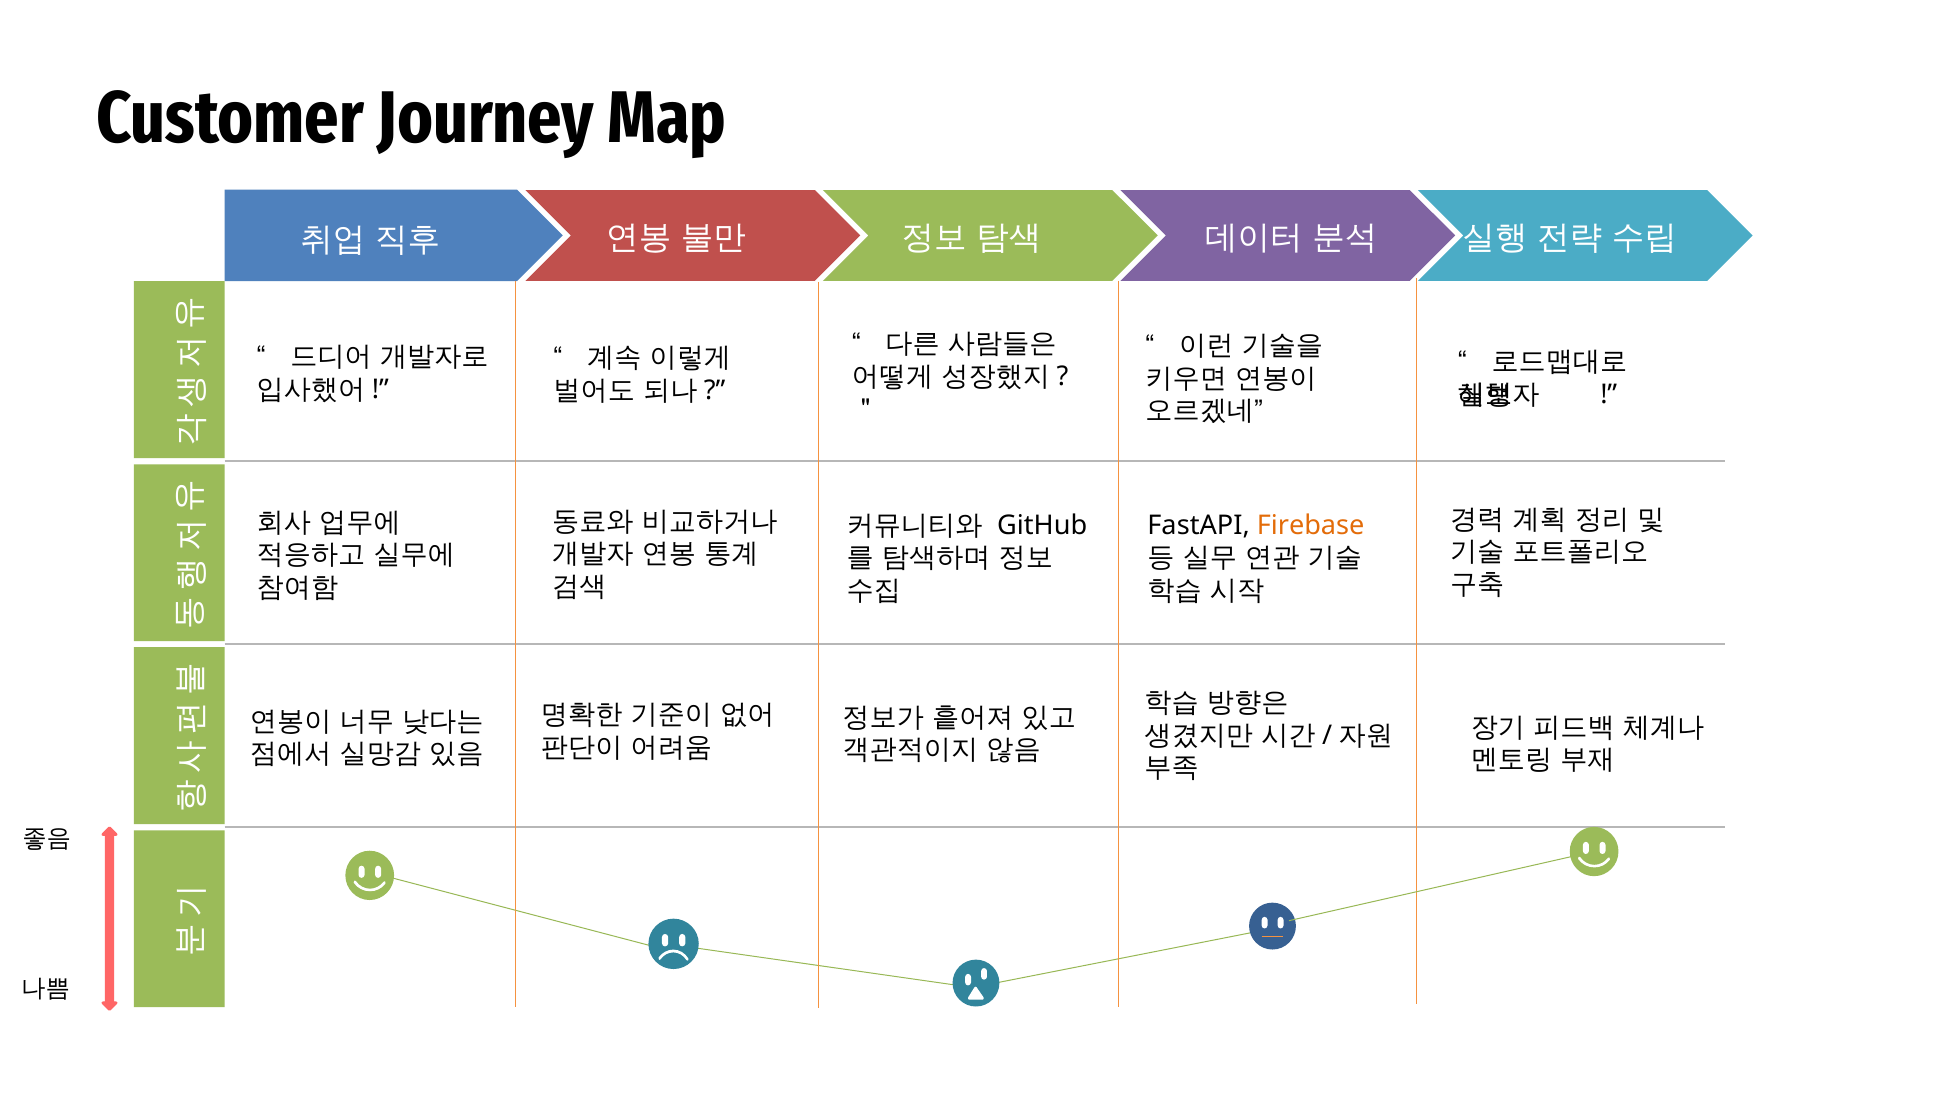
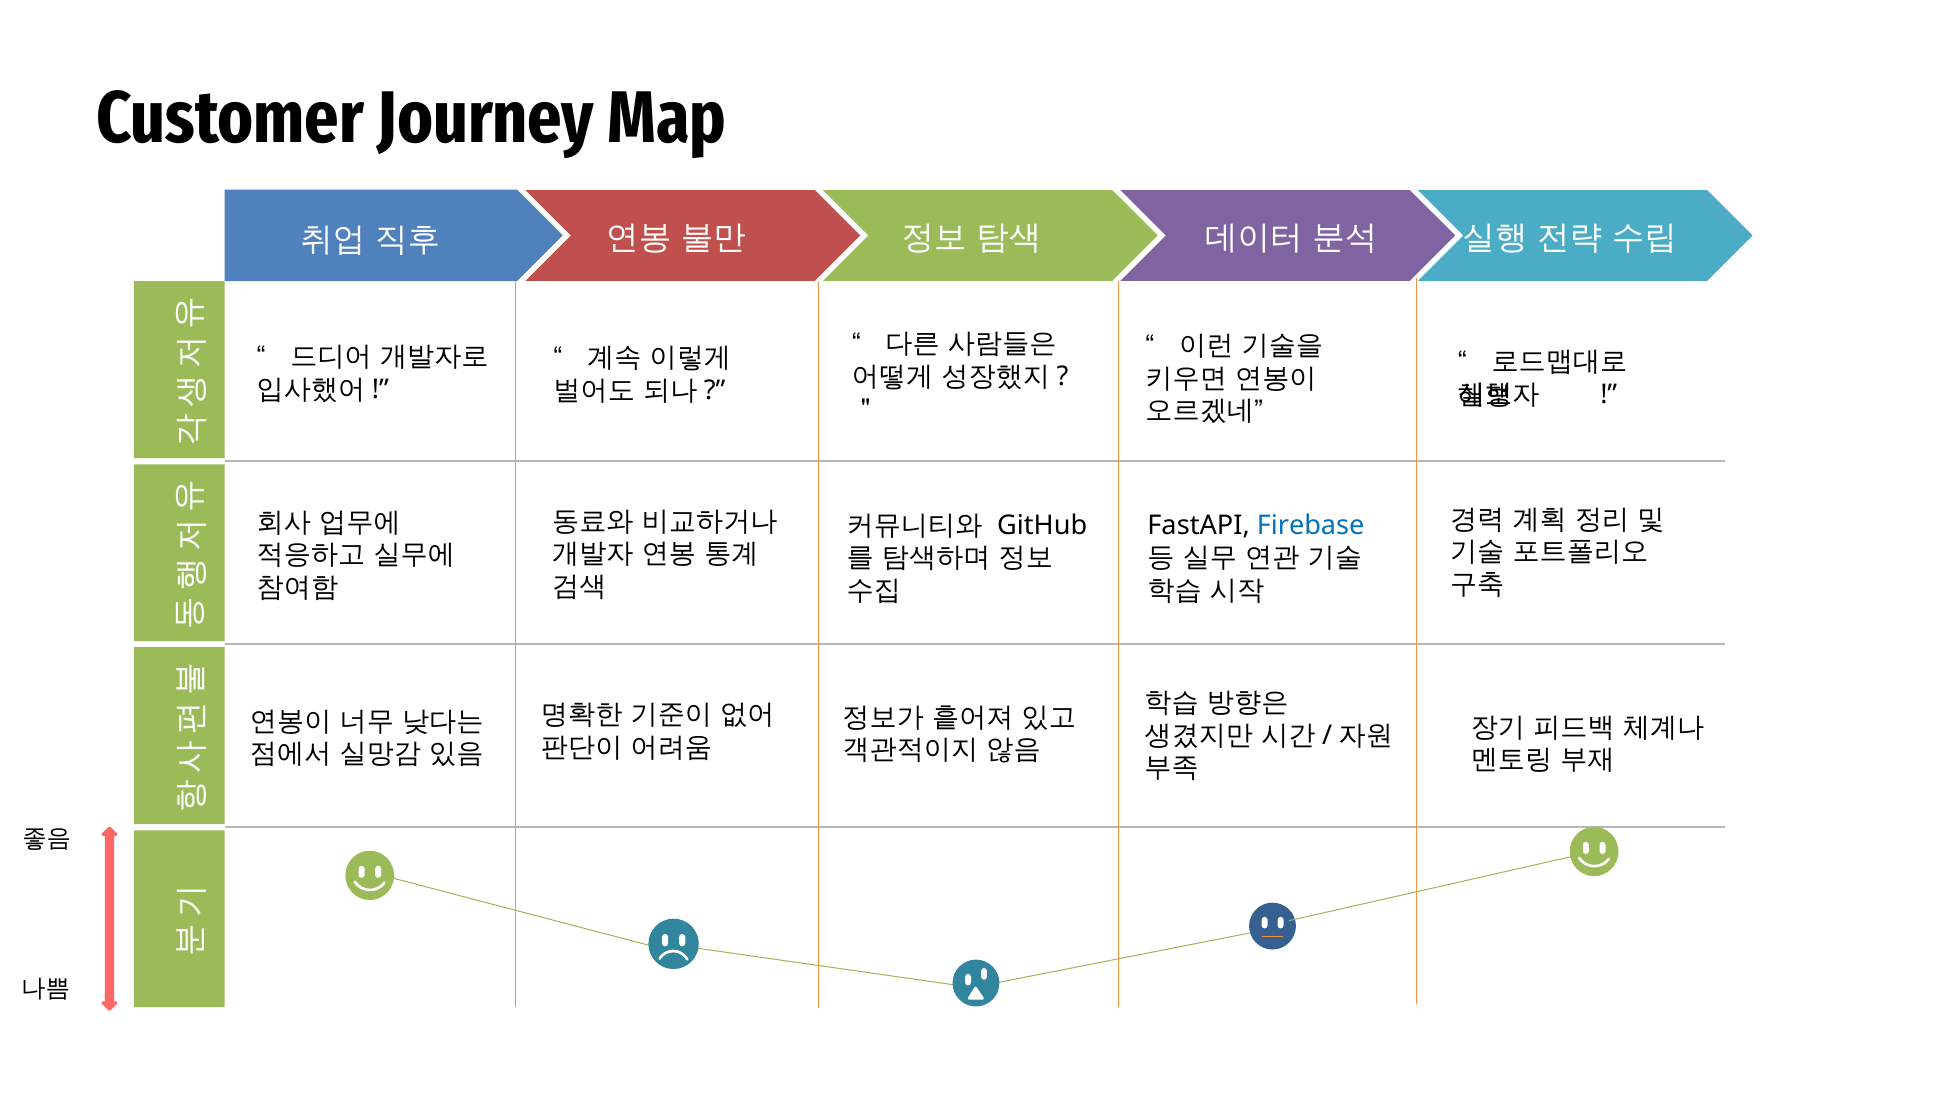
Firebase colour: orange -> blue (1311, 525)
